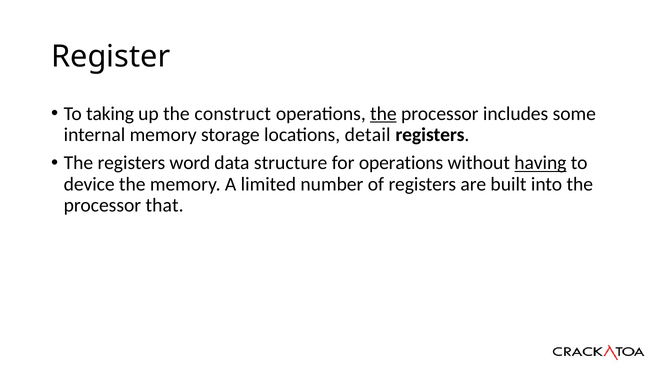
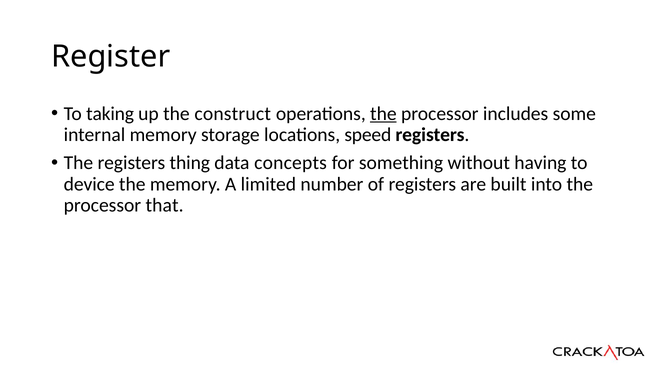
detail: detail -> speed (368, 135)
word: word -> thing (190, 163)
structure: structure -> concepts (291, 163)
for operations: operations -> something (401, 163)
having underline: present -> none (540, 163)
